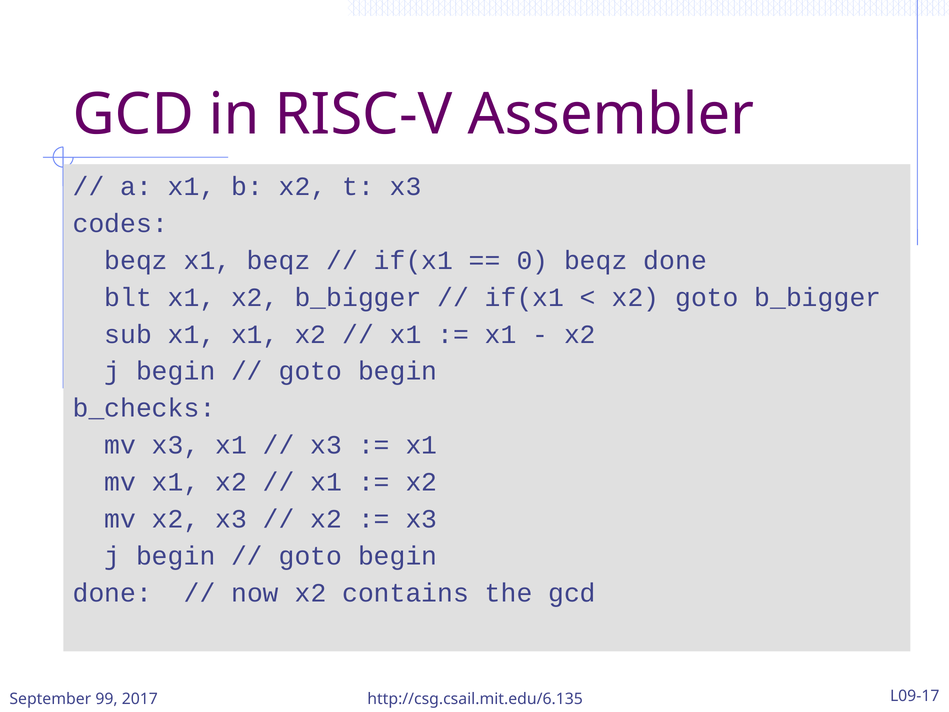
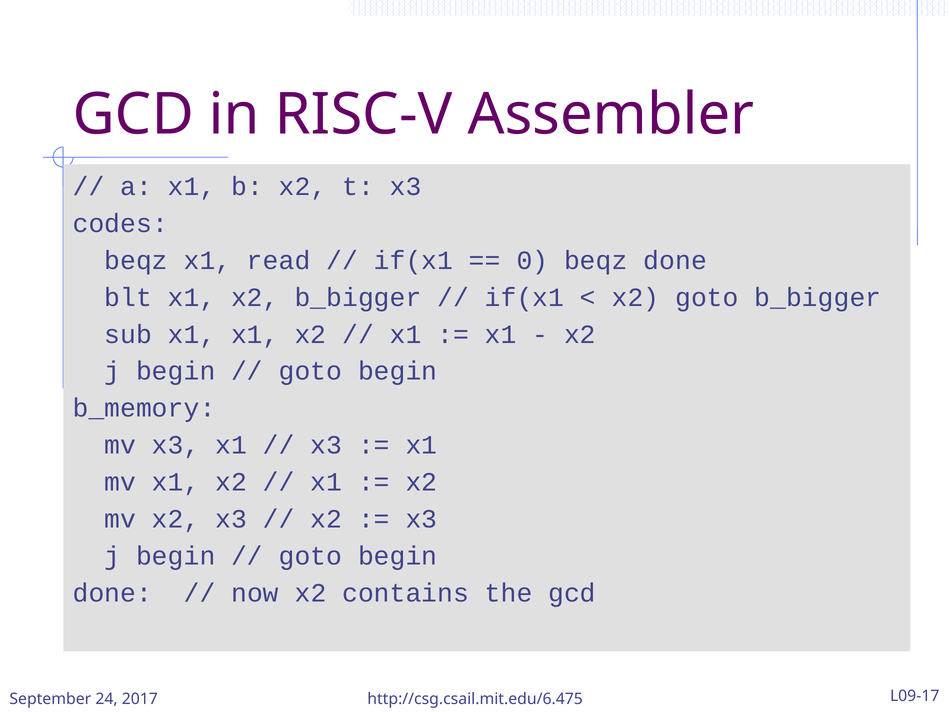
x1 beqz: beqz -> read (279, 260)
b_checks: b_checks -> b_memory (144, 408)
99: 99 -> 24 (107, 699)
http://csg.csail.mit.edu/6.135: http://csg.csail.mit.edu/6.135 -> http://csg.csail.mit.edu/6.475 (475, 699)
